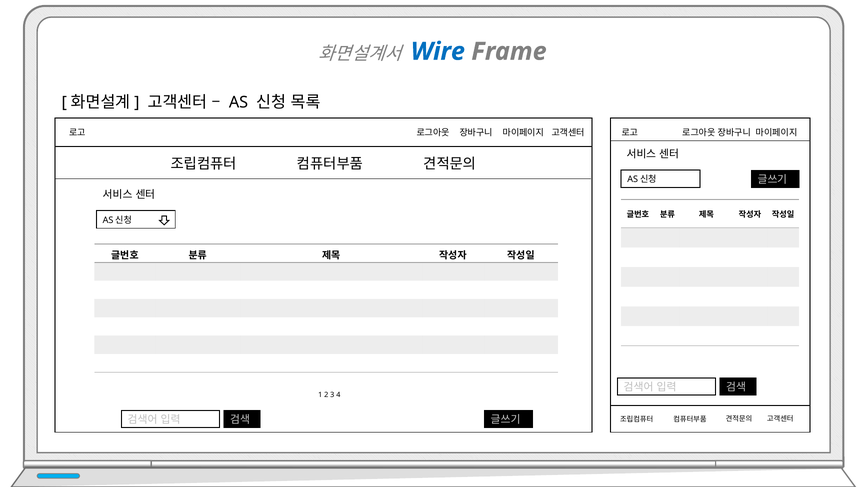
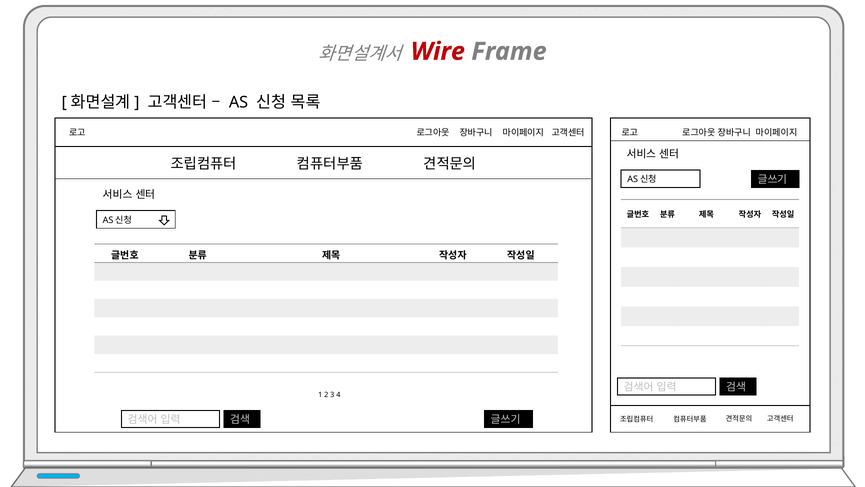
Wire colour: blue -> red (438, 51)
